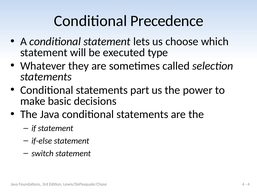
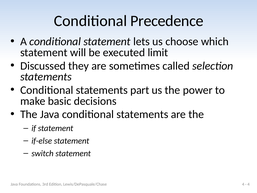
type: type -> limit (158, 52)
Whatever: Whatever -> Discussed (43, 66)
